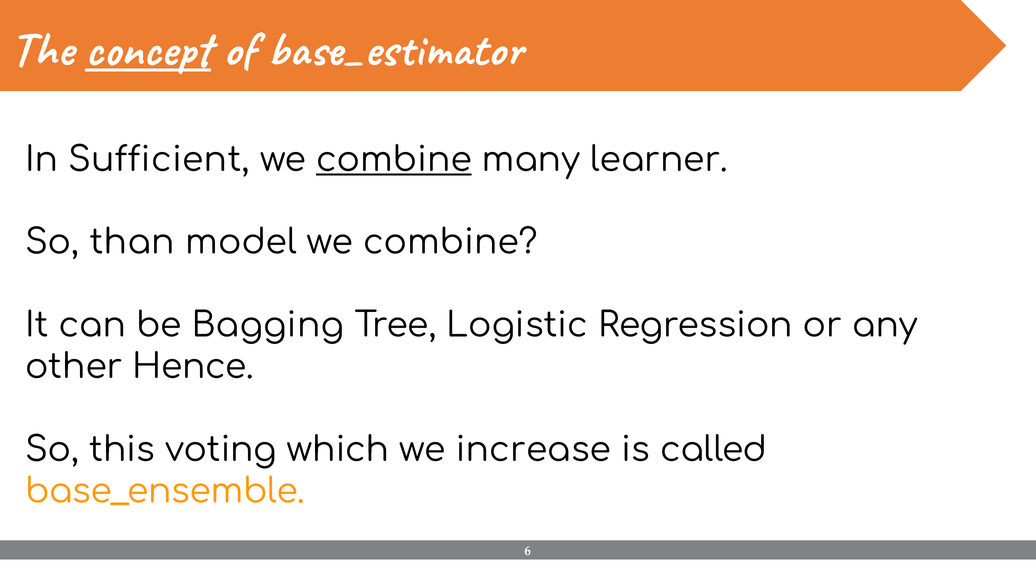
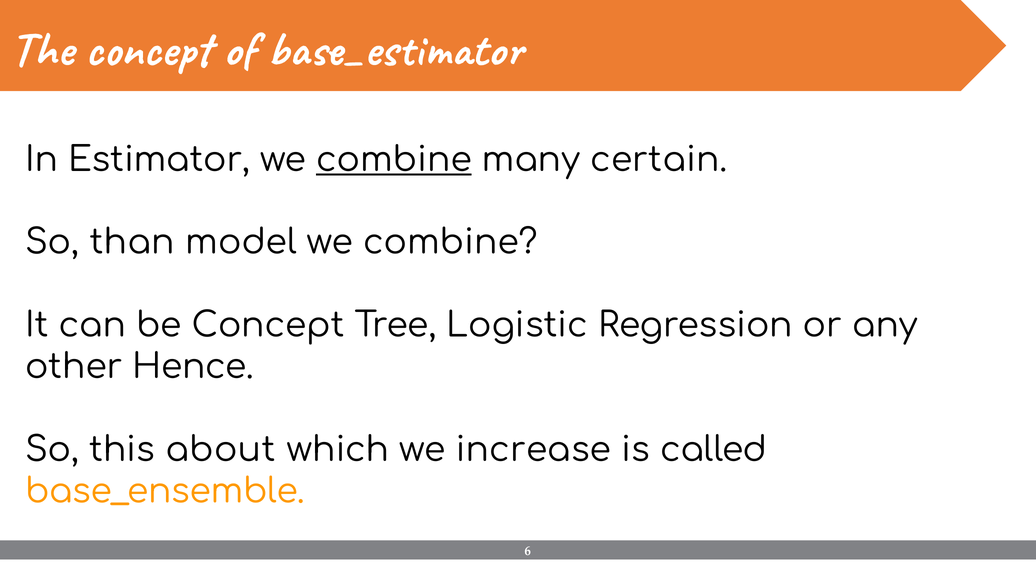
concept underline: present -> none (148, 49)
Sufficient: Sufficient -> Estimator (159, 160)
learner: learner -> certain (659, 160)
be Bagging: Bagging -> Concept (268, 325)
voting: voting -> about (221, 450)
